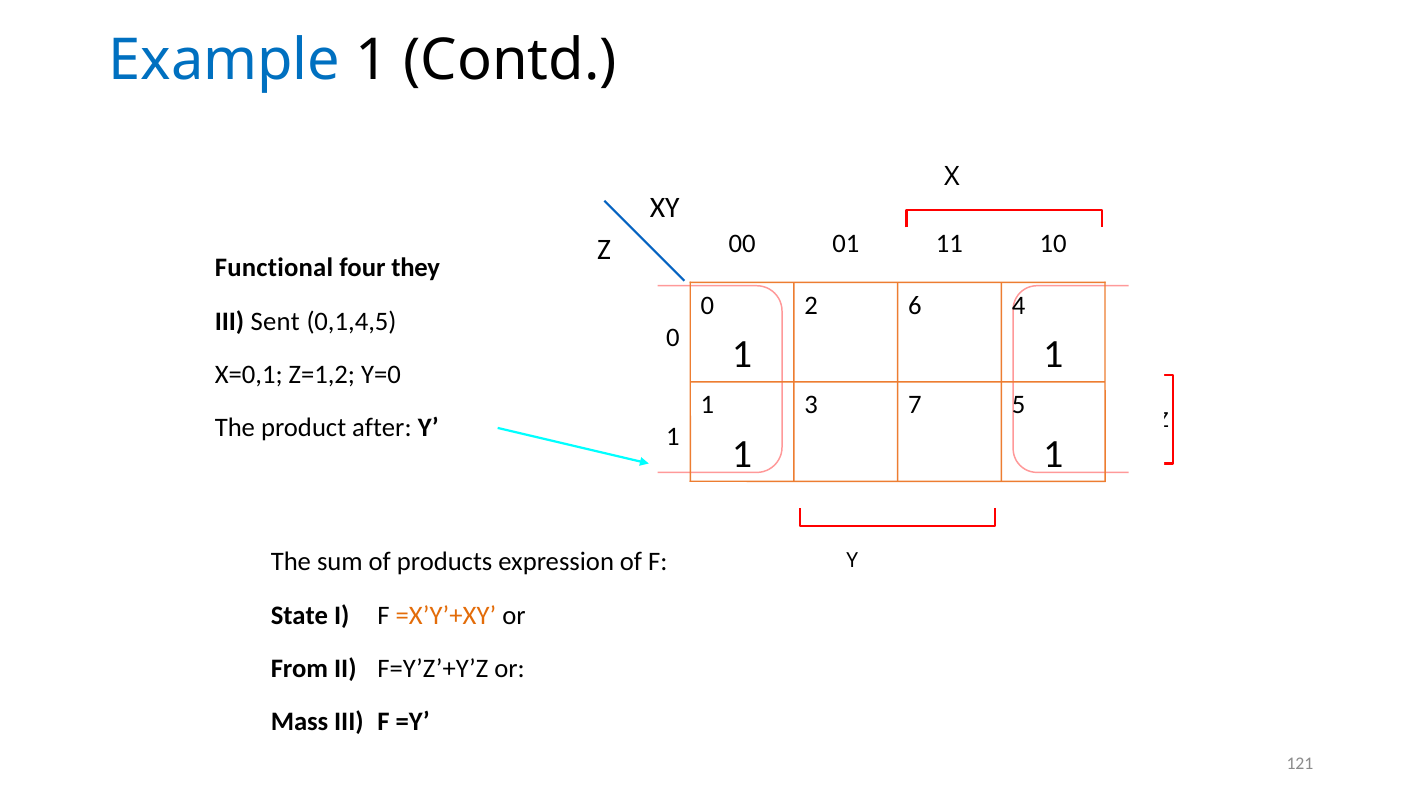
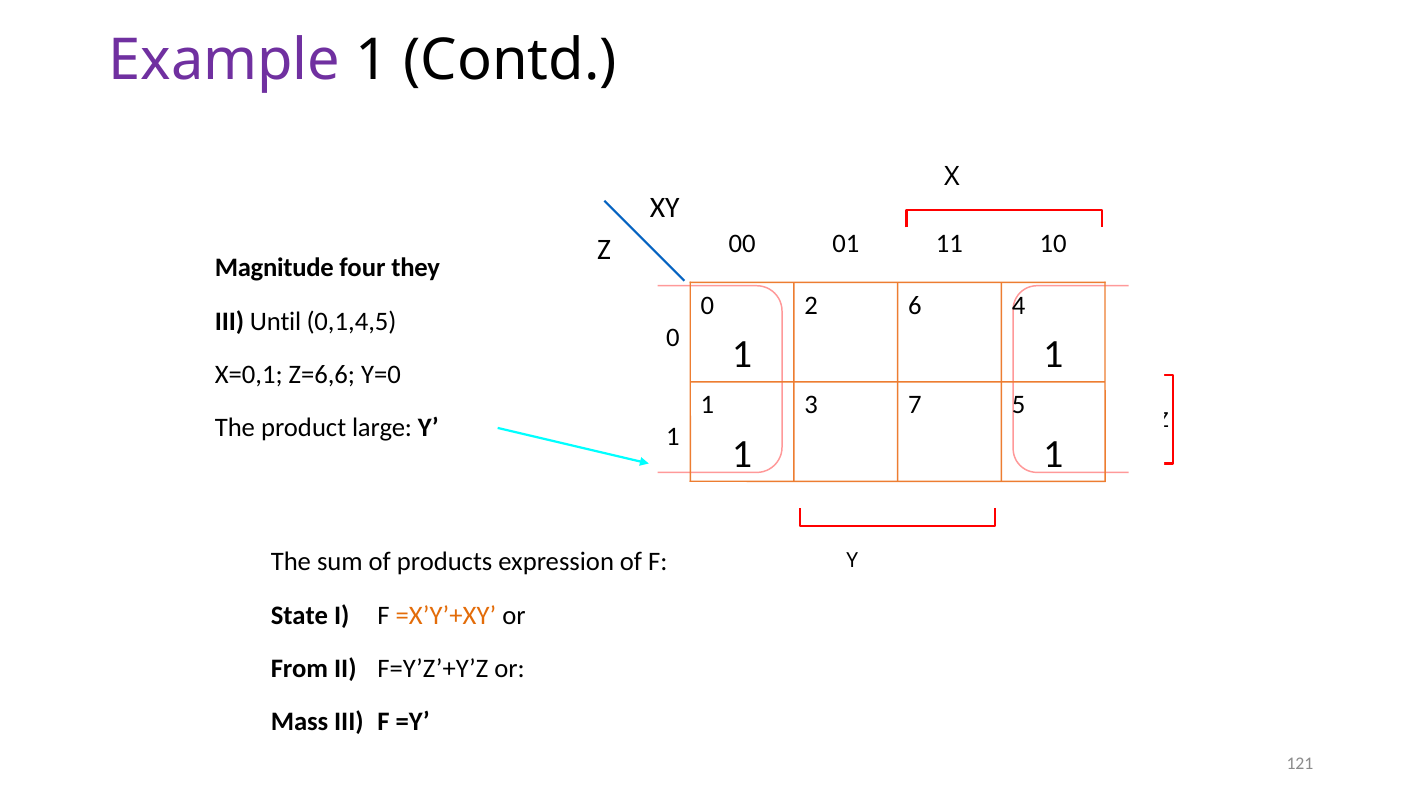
Example colour: blue -> purple (224, 61)
Functional: Functional -> Magnitude (274, 268)
Sent: Sent -> Until (276, 321)
Z=1,2: Z=1,2 -> Z=6,6 (322, 375)
after: after -> large (382, 428)
